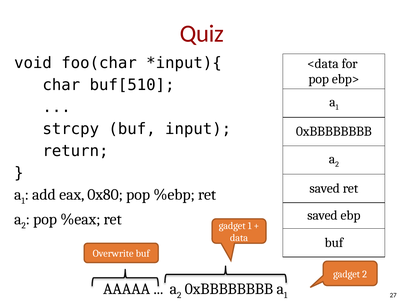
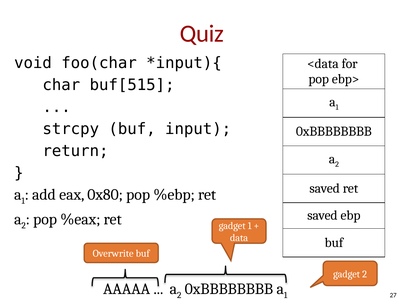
buf[510: buf[510 -> buf[515 (132, 85)
